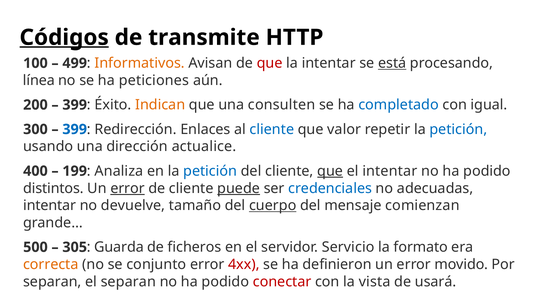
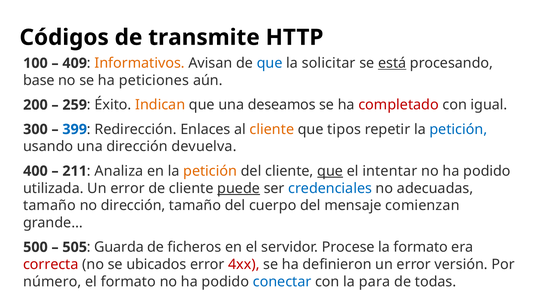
Códigos underline: present -> none (64, 37)
499: 499 -> 409 (75, 63)
que colour: red -> blue (270, 63)
la intentar: intentar -> solicitar (329, 63)
línea: línea -> base (39, 81)
399: 399 -> 259 (75, 105)
consulten: consulten -> deseamos (282, 105)
completado colour: blue -> red (399, 105)
cliente colour: blue -> orange (272, 130)
valor: valor -> tipos (344, 130)
actualice: actualice -> devuelva (204, 147)
199: 199 -> 211 (75, 171)
petición colour: blue -> orange (210, 171)
distintos: distintos -> utilizada (53, 189)
error underline: present -> none (128, 189)
intentar: intentar -> tamaño (50, 206)
no devuelve: devuelve -> dirección (133, 206)
cuerpo underline: present -> none (273, 206)
305: 305 -> 505 (75, 248)
Servicio: Servicio -> Procese (348, 248)
correcta colour: orange -> red (51, 265)
conjunto: conjunto -> ubicados (156, 265)
movido: movido -> versión (461, 265)
separan: separan -> número (52, 282)
el separan: separan -> formato (128, 282)
conectar colour: red -> blue (282, 282)
vista: vista -> para (375, 282)
usará: usará -> todas (436, 282)
